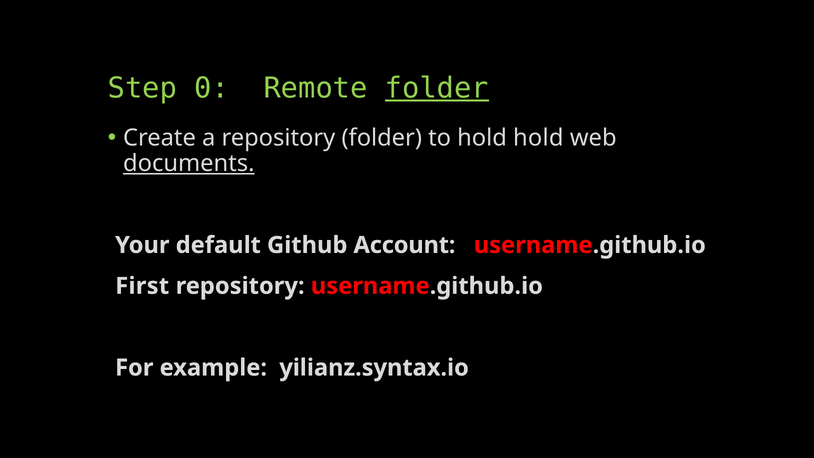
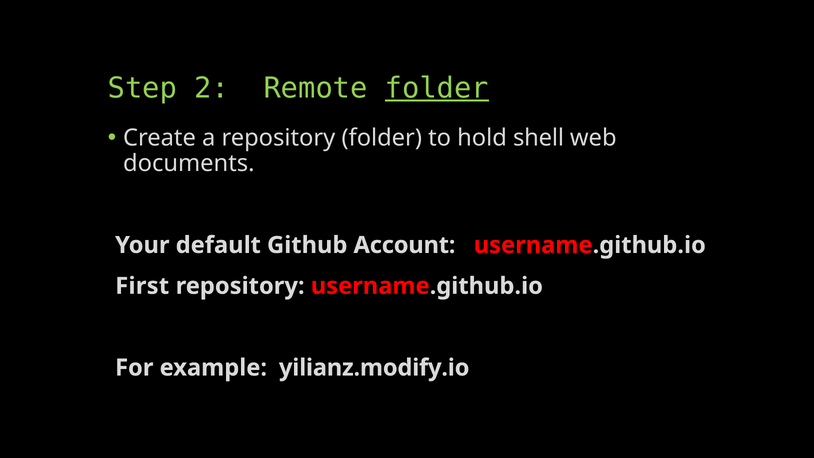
0: 0 -> 2 (212, 88)
hold hold: hold -> shell (539, 138)
documents underline: present -> none (189, 163)
yilianz.syntax.io: yilianz.syntax.io -> yilianz.modify.io (374, 368)
